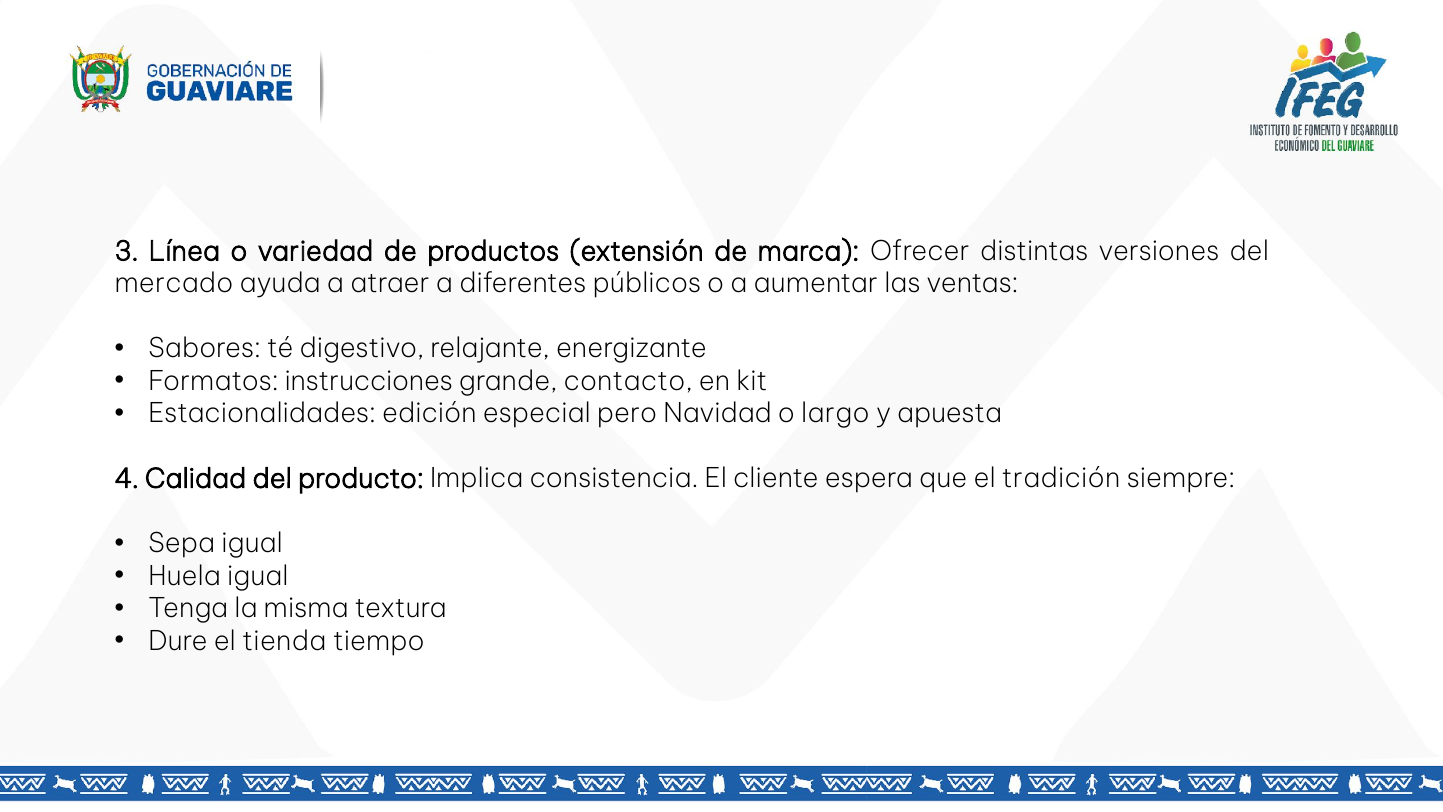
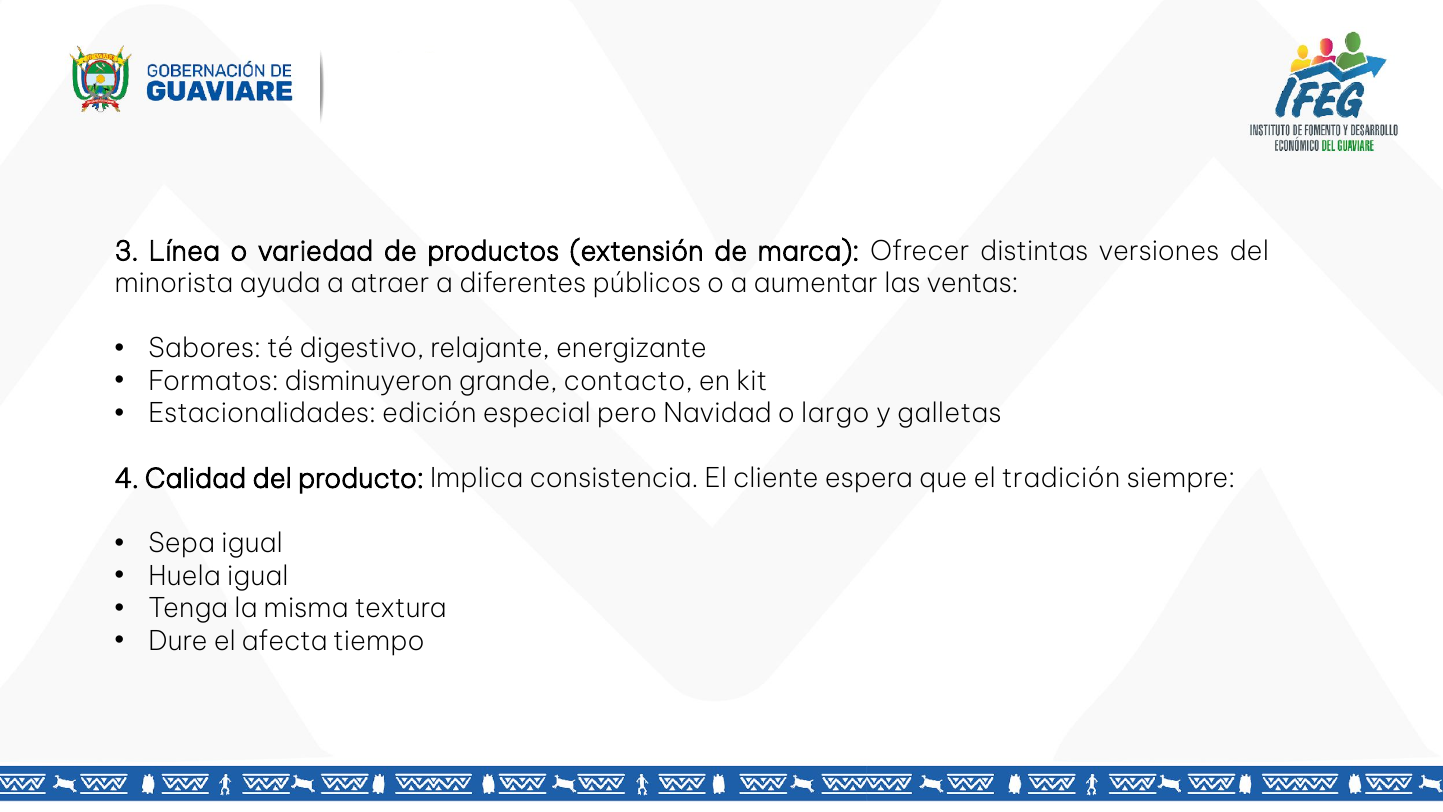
mercado: mercado -> minorista (174, 284)
instrucciones: instrucciones -> disminuyeron (369, 381)
apuesta: apuesta -> galletas (949, 414)
tienda: tienda -> afecta (285, 641)
